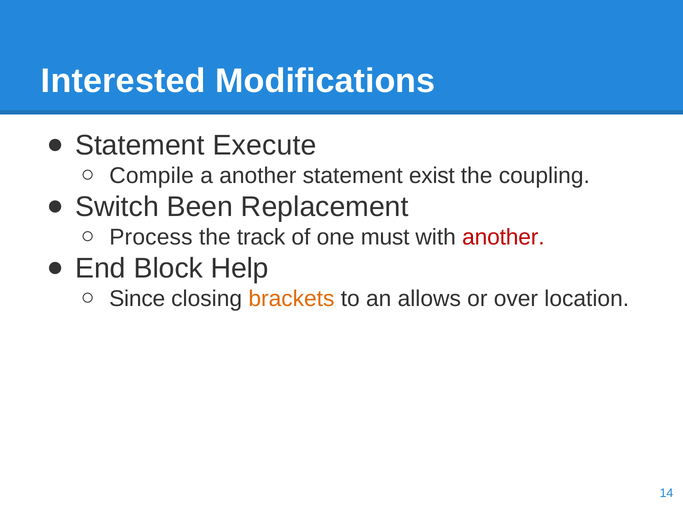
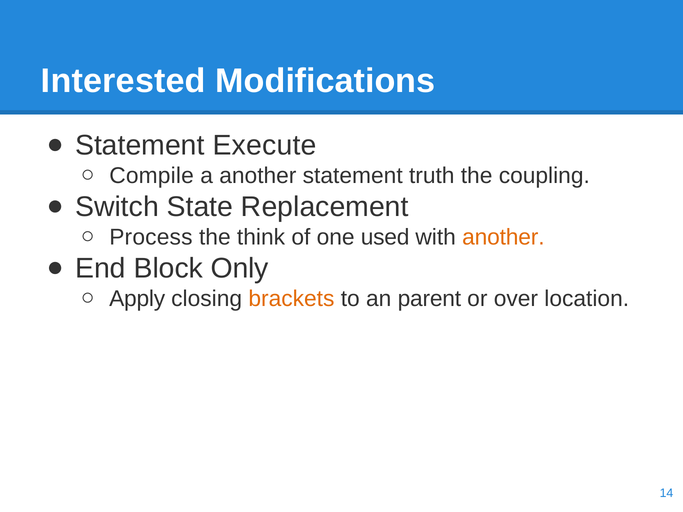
exist: exist -> truth (432, 176)
Been: Been -> State (200, 207)
track: track -> think (261, 237)
must: must -> used (385, 237)
another colour: red -> orange (503, 237)
Help: Help -> Only (240, 268)
Since: Since -> Apply (137, 299)
allows: allows -> parent (429, 299)
